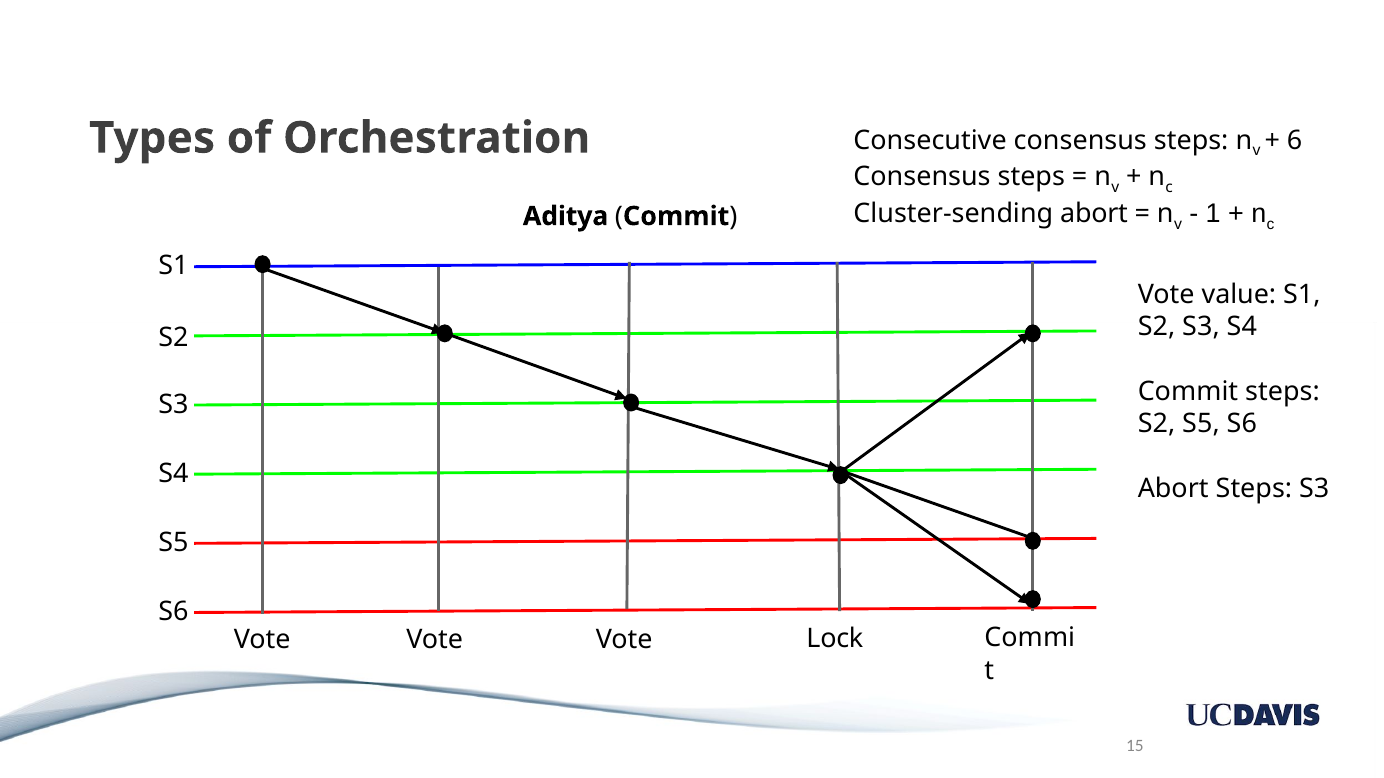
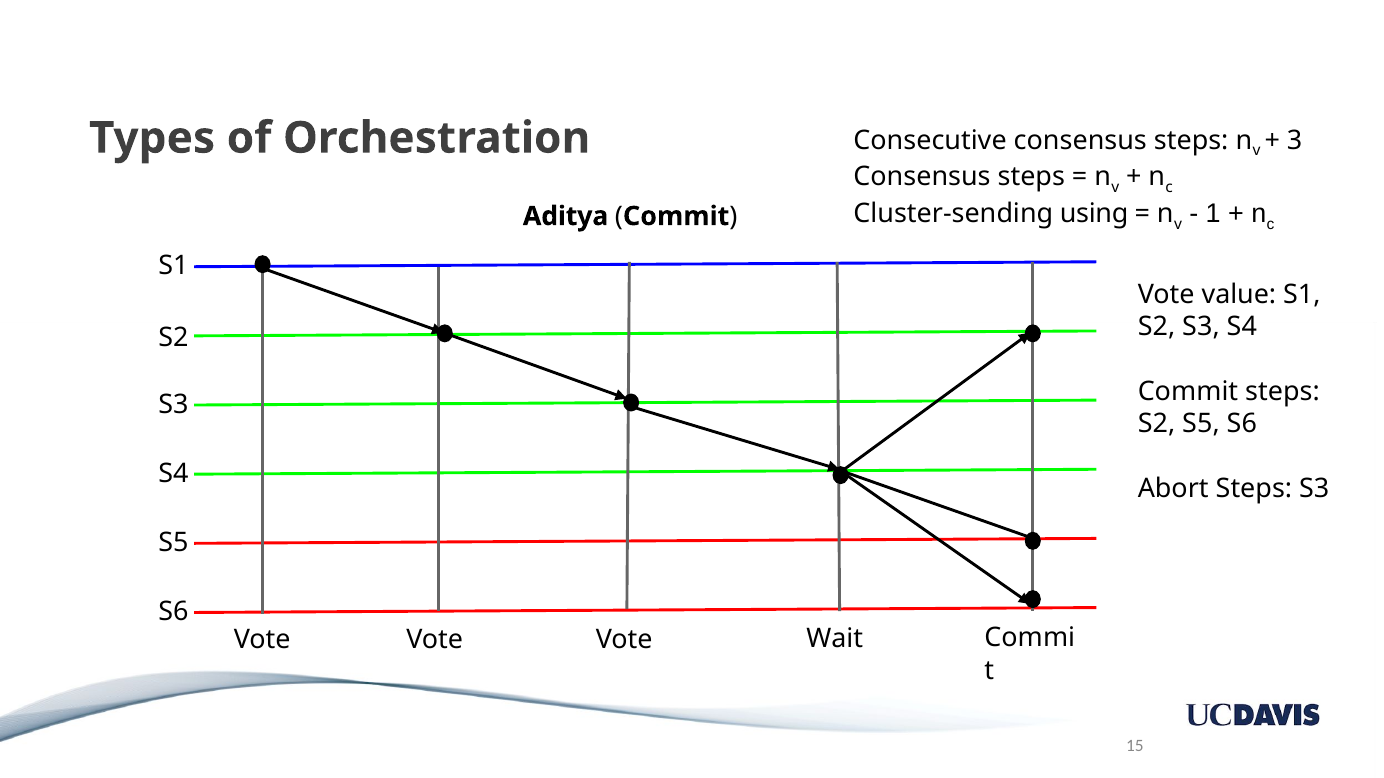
6: 6 -> 3 (1295, 140)
Cluster-sending abort: abort -> using (1094, 214)
Lock: Lock -> Wait (835, 640)
